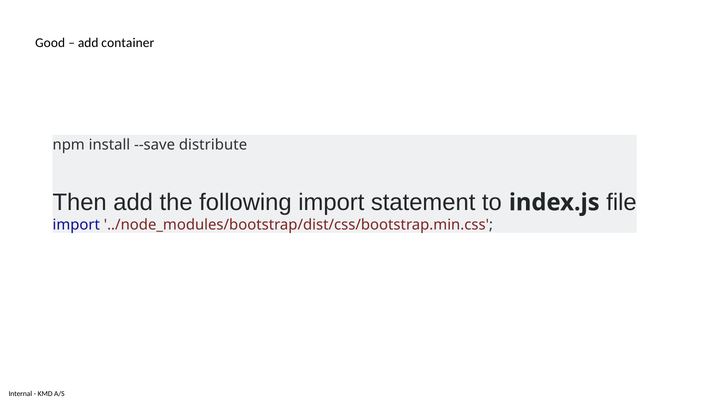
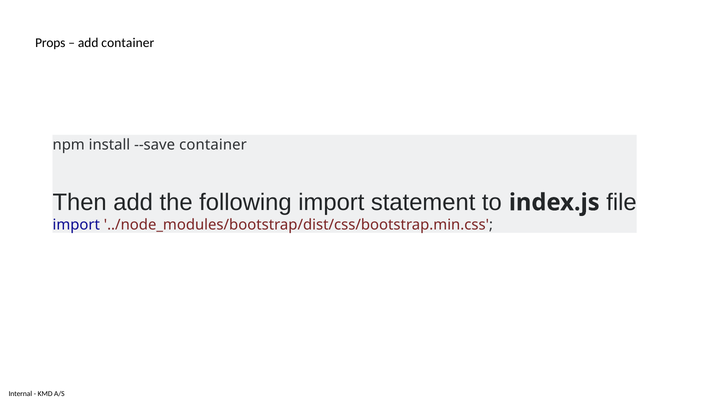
Good: Good -> Props (50, 43)
--save distribute: distribute -> container (213, 145)
